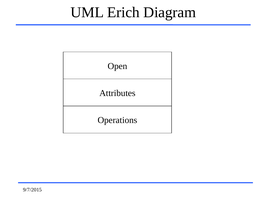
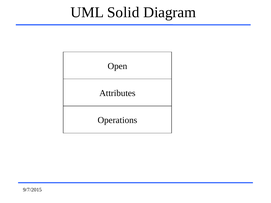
Erich: Erich -> Solid (123, 12)
